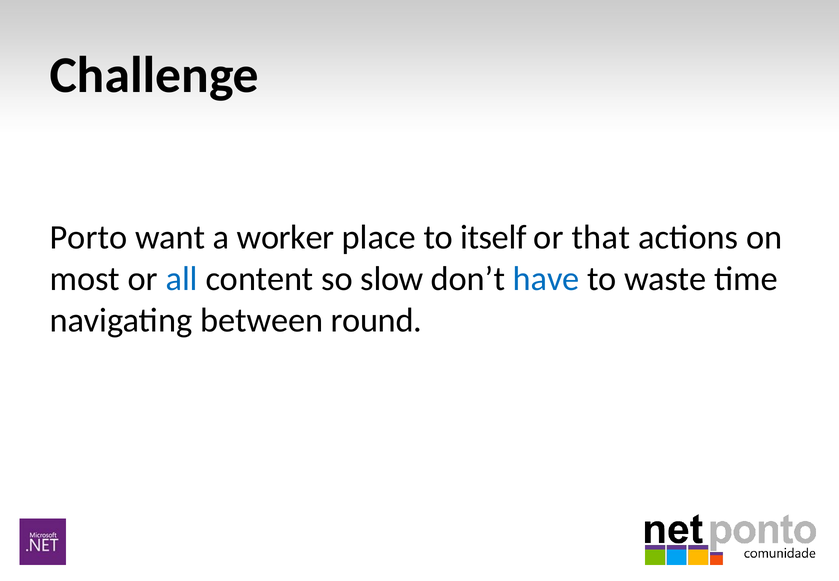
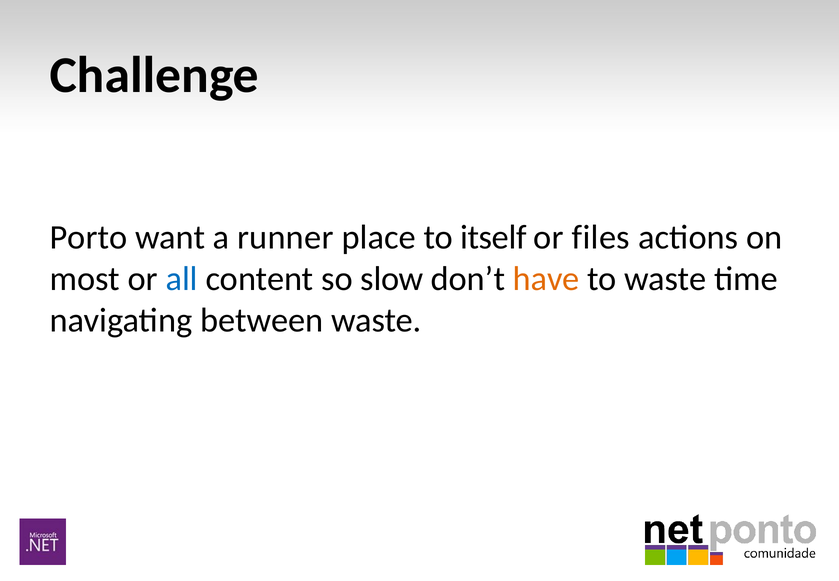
worker: worker -> runner (285, 238)
that: that -> files (601, 238)
have colour: blue -> orange (546, 279)
between round: round -> waste (376, 320)
